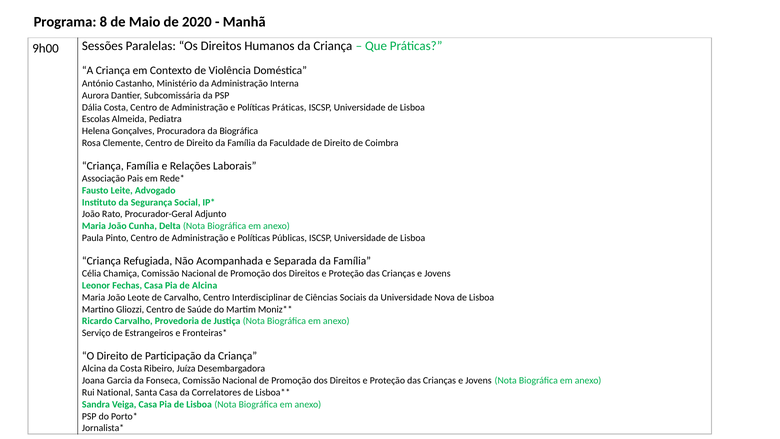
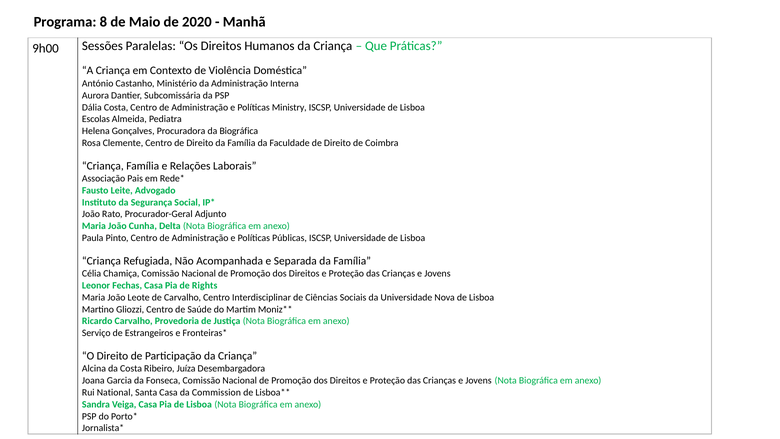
Políticas Práticas: Práticas -> Ministry (289, 107)
de Alcina: Alcina -> Rights (205, 285)
Correlatores: Correlatores -> Commission (216, 392)
